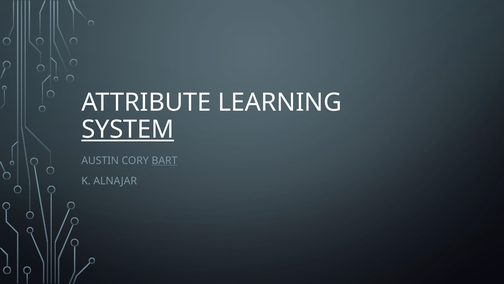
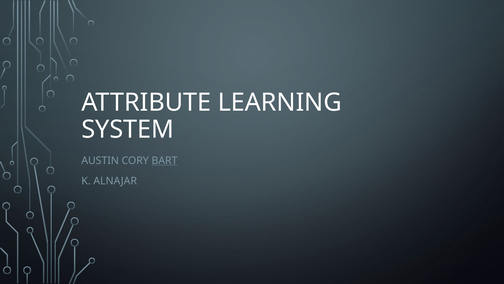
SYSTEM underline: present -> none (128, 129)
